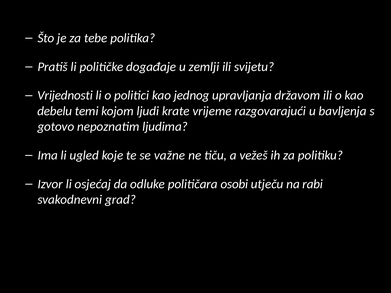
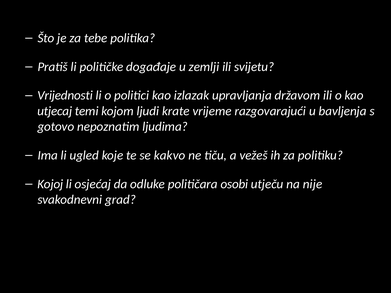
jednog: jednog -> izlazak (192, 96)
debelu: debelu -> utjecaj (55, 111)
važne: važne -> kakvo (170, 155)
Izvor: Izvor -> Kojoj (50, 184)
rabi: rabi -> nije (313, 184)
